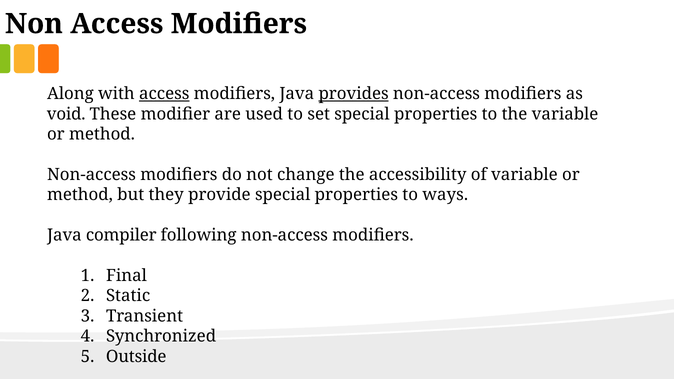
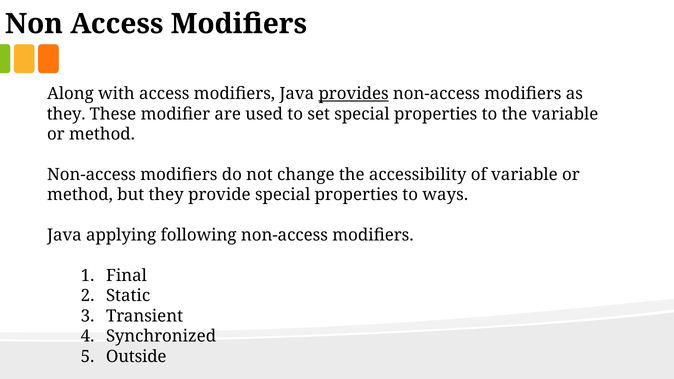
access underline: present -> none (164, 94)
void: void -> they (66, 114)
compiler: compiler -> applying (121, 235)
